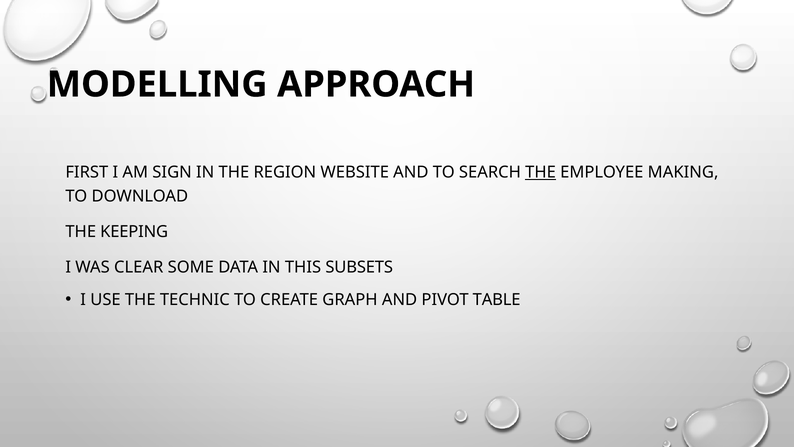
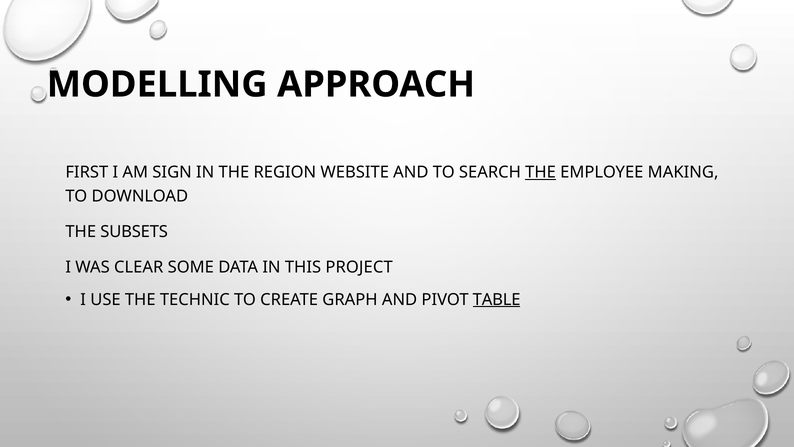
KEEPING: KEEPING -> SUBSETS (134, 232)
SUBSETS: SUBSETS -> PROJECT (359, 267)
TABLE underline: none -> present (497, 299)
